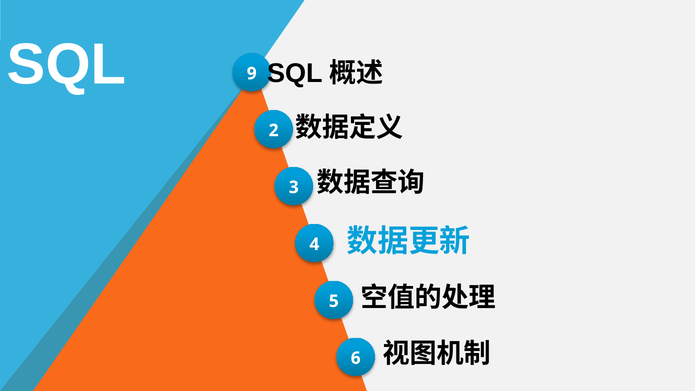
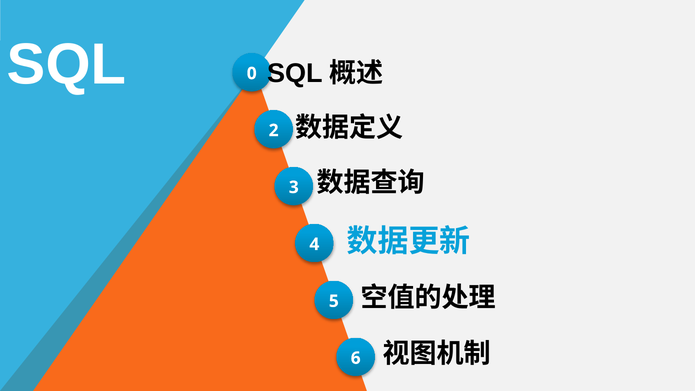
9: 9 -> 0 (252, 73)
